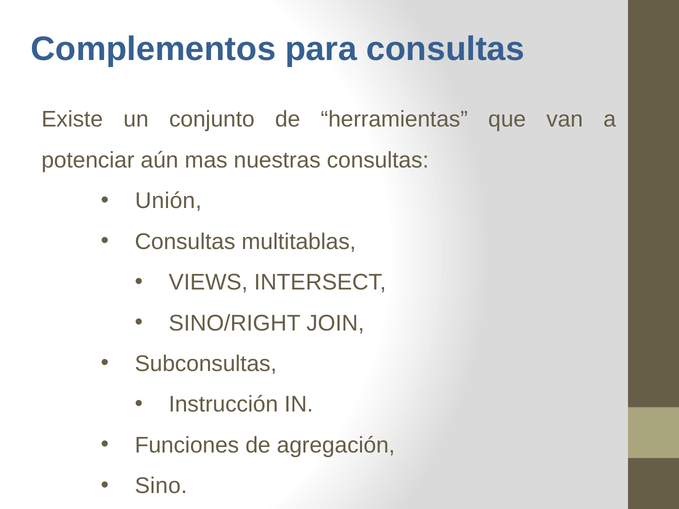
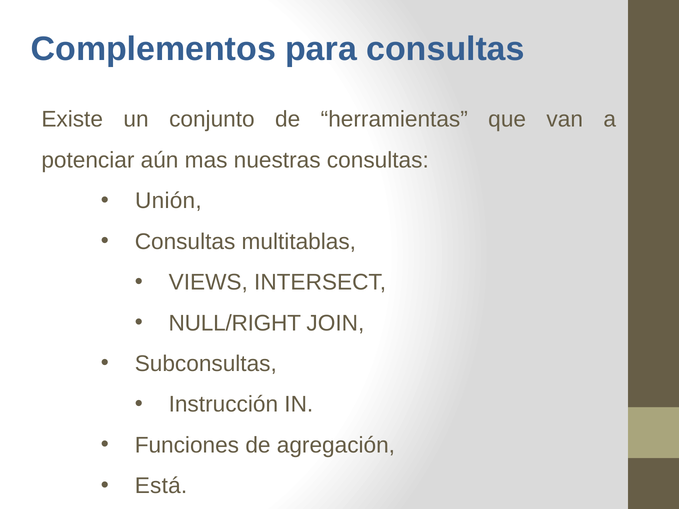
SINO/RIGHT: SINO/RIGHT -> NULL/RIGHT (235, 323)
Sino: Sino -> Está (161, 486)
